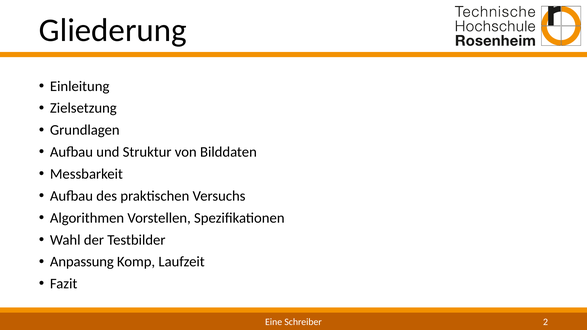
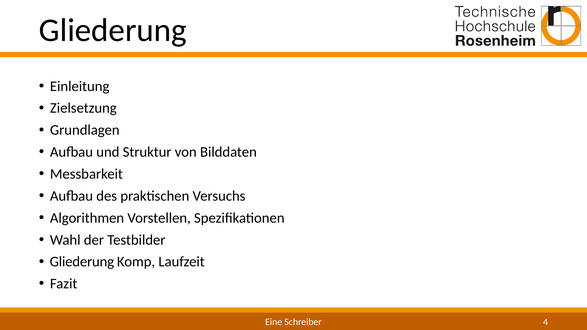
Anpassung: Anpassung -> Gliederung (82, 262)
2: 2 -> 4 (546, 322)
